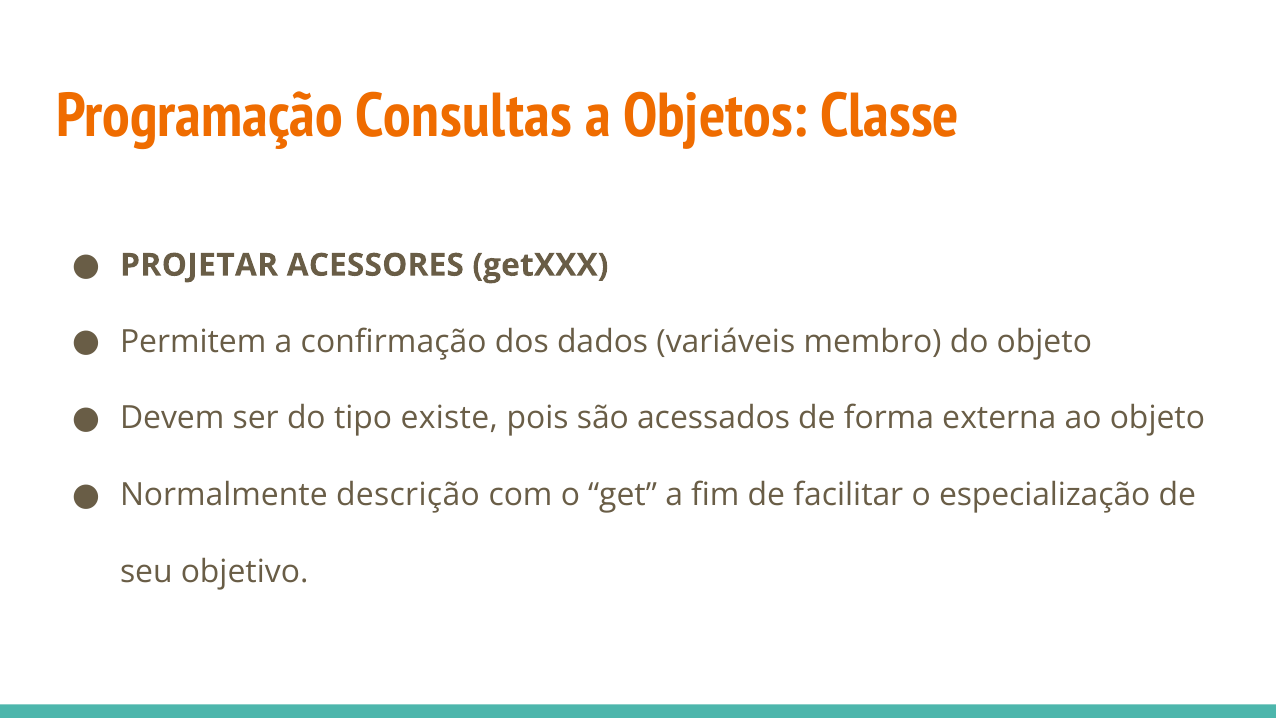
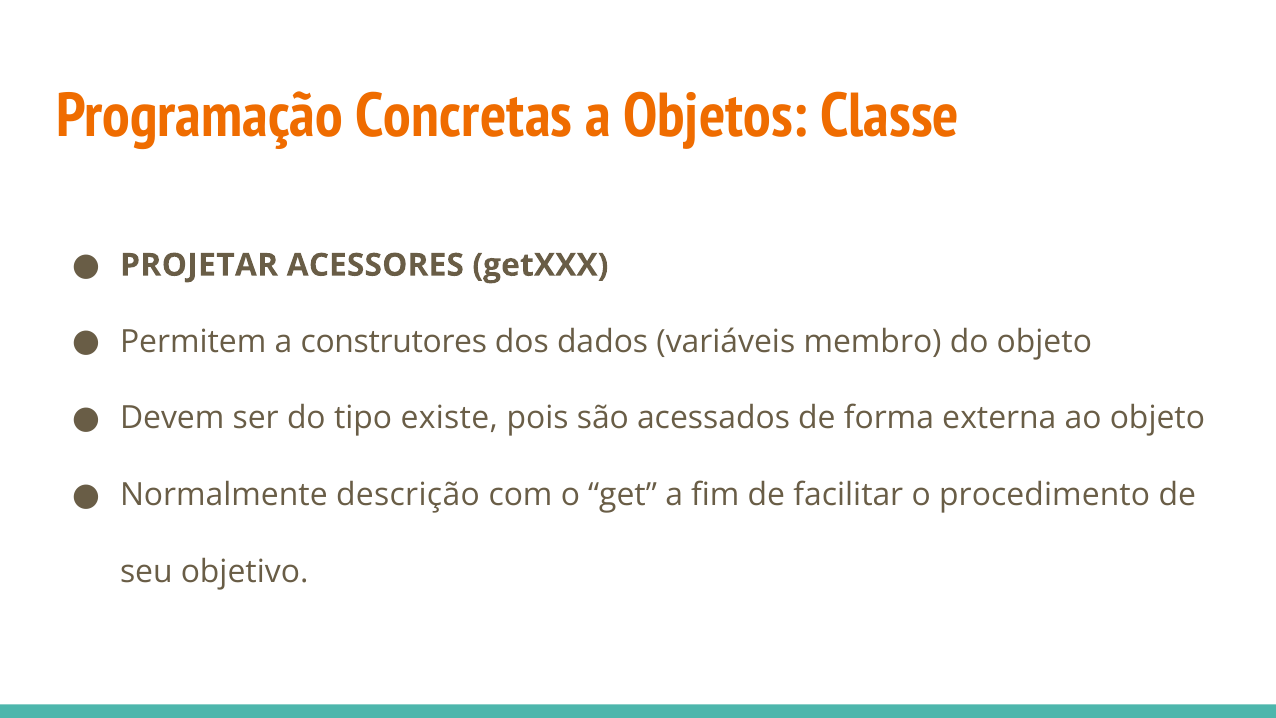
Consultas: Consultas -> Concretas (464, 116)
confirmação: confirmação -> construtores (394, 342)
especialização: especialização -> procedimento (1045, 495)
